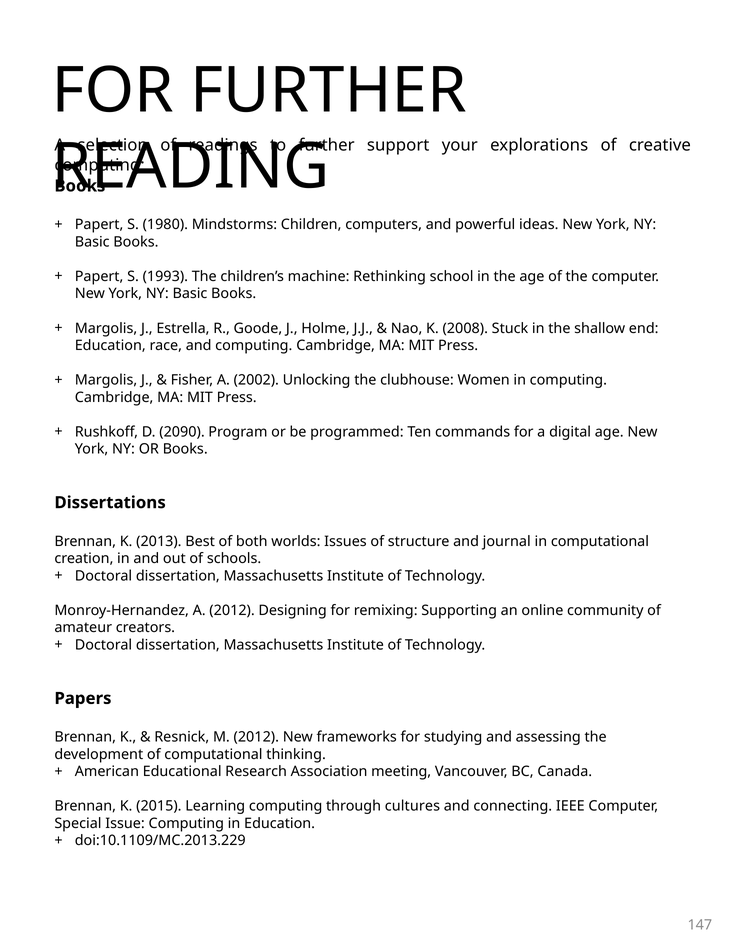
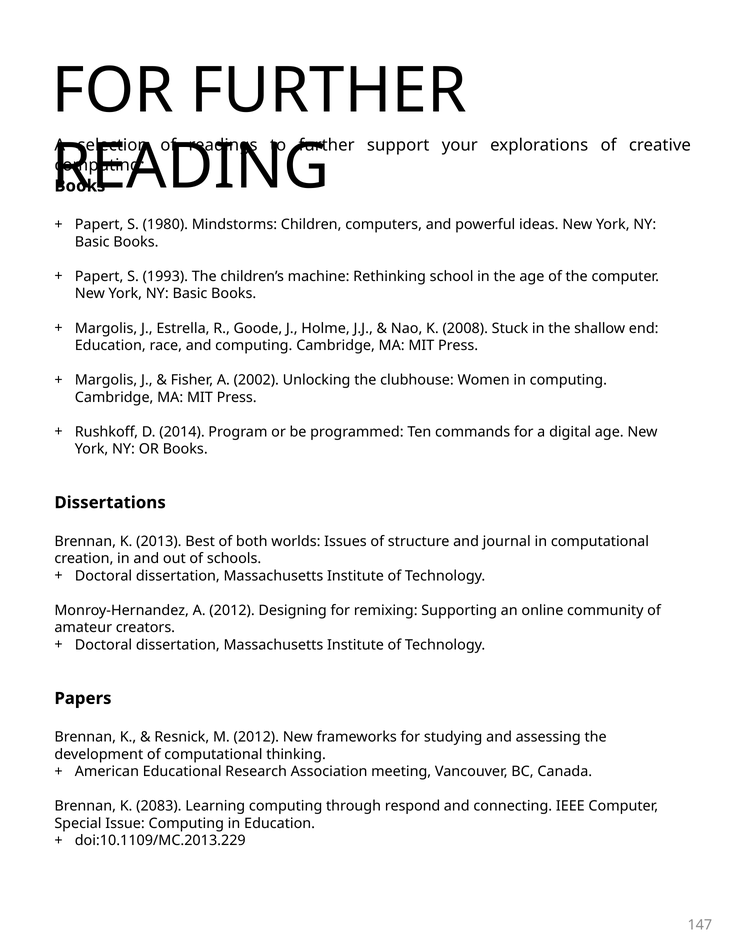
2090: 2090 -> 2014 (182, 432)
2015: 2015 -> 2083 (159, 806)
cultures: cultures -> respond (413, 806)
